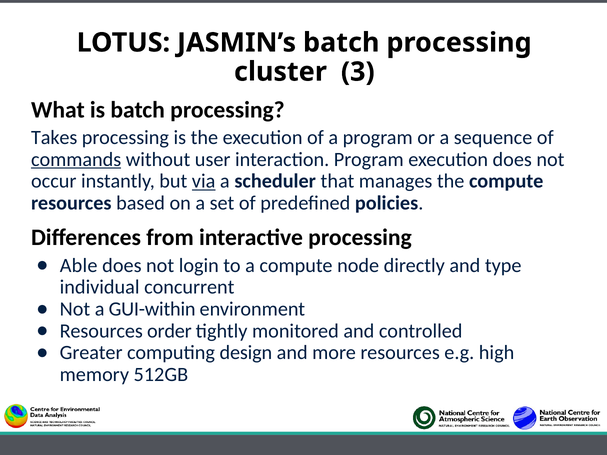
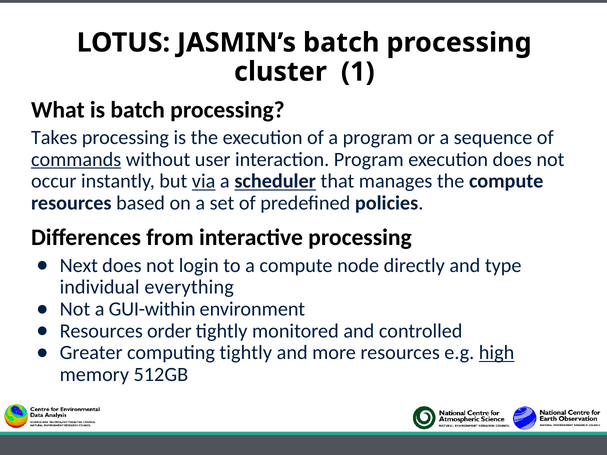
3: 3 -> 1 (358, 72)
scheduler underline: none -> present (275, 181)
Able: Able -> Next (79, 266)
concurrent: concurrent -> everything (189, 287)
computing design: design -> tightly (246, 353)
high underline: none -> present (497, 353)
